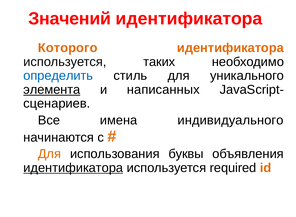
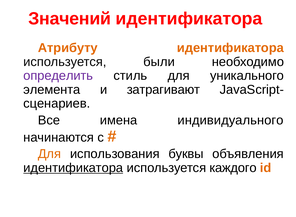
Которого: Которого -> Атрибуту (68, 48)
таких: таких -> были (159, 62)
определить colour: blue -> purple (58, 76)
элемента underline: present -> none (52, 90)
написанных: написанных -> затрагивают (163, 90)
required: required -> каждого (233, 168)
